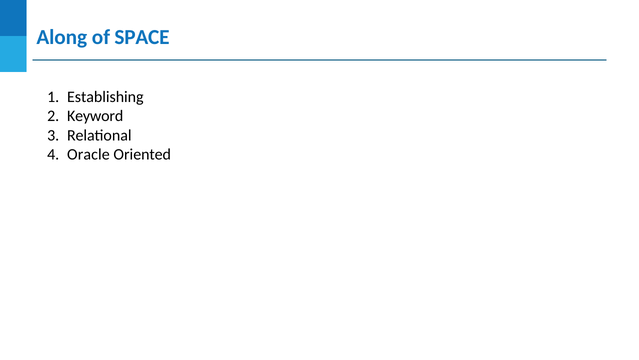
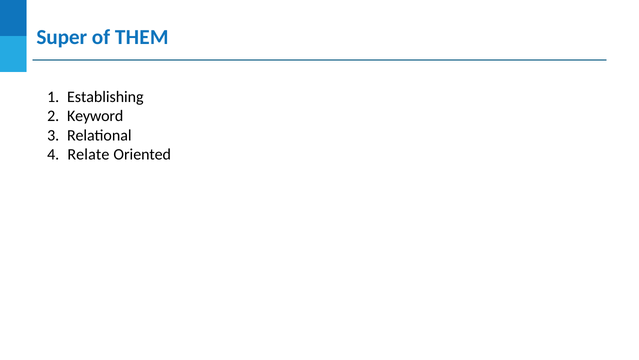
Along: Along -> Super (62, 37)
SPACE: SPACE -> THEM (142, 37)
Oracle: Oracle -> Relate (88, 154)
